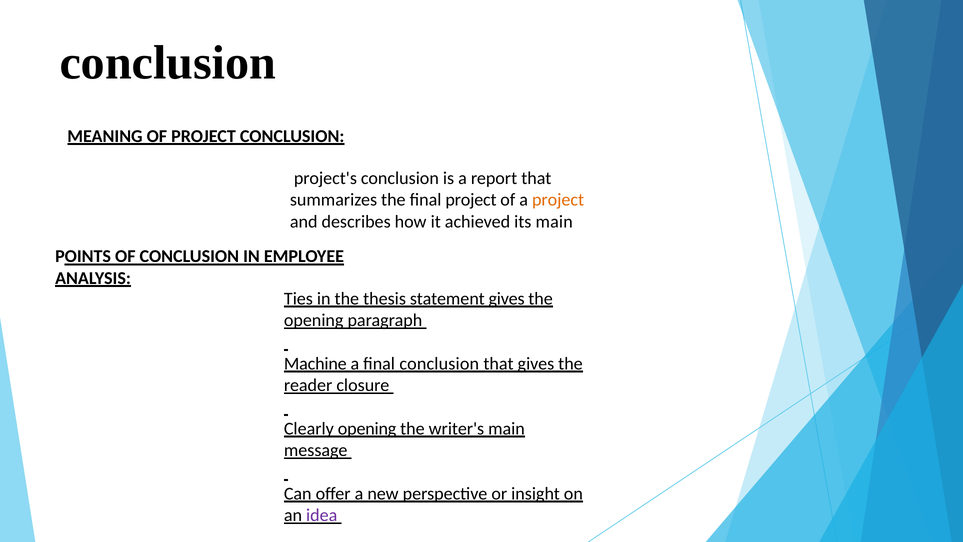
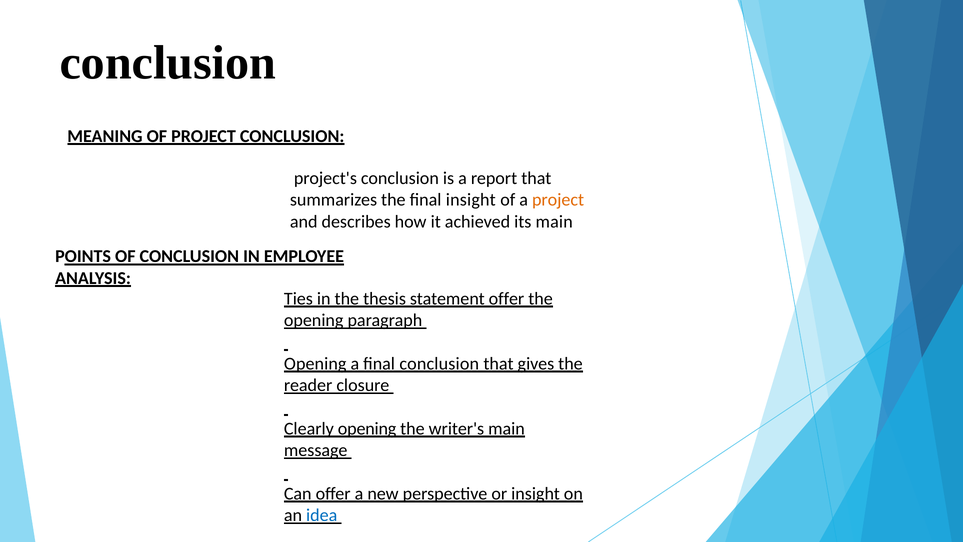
final project: project -> insight (471, 200)
statement gives: gives -> offer (506, 298)
Machine: Machine -> Opening (315, 363)
idea colour: purple -> blue (322, 515)
